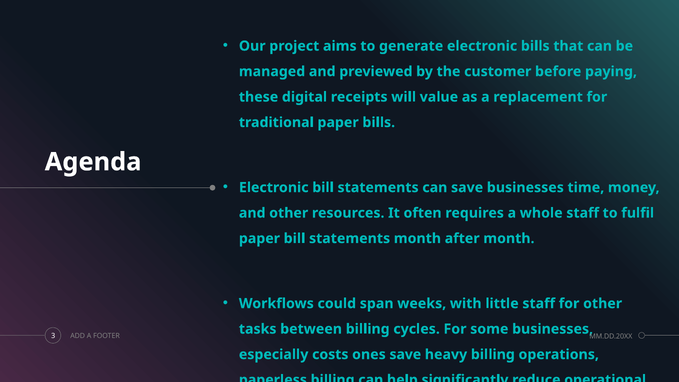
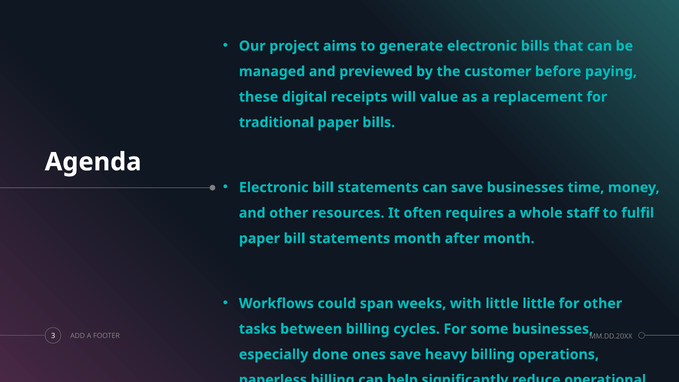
little staff: staff -> little (539, 303)
especially costs: costs -> done (330, 354)
